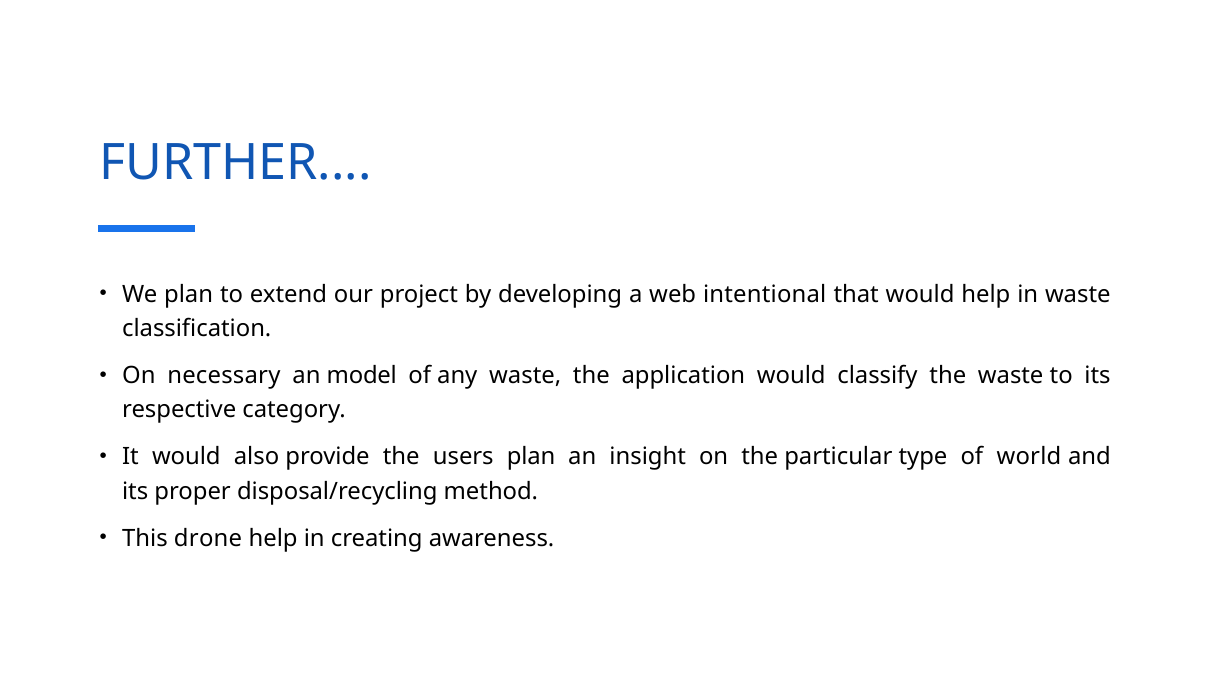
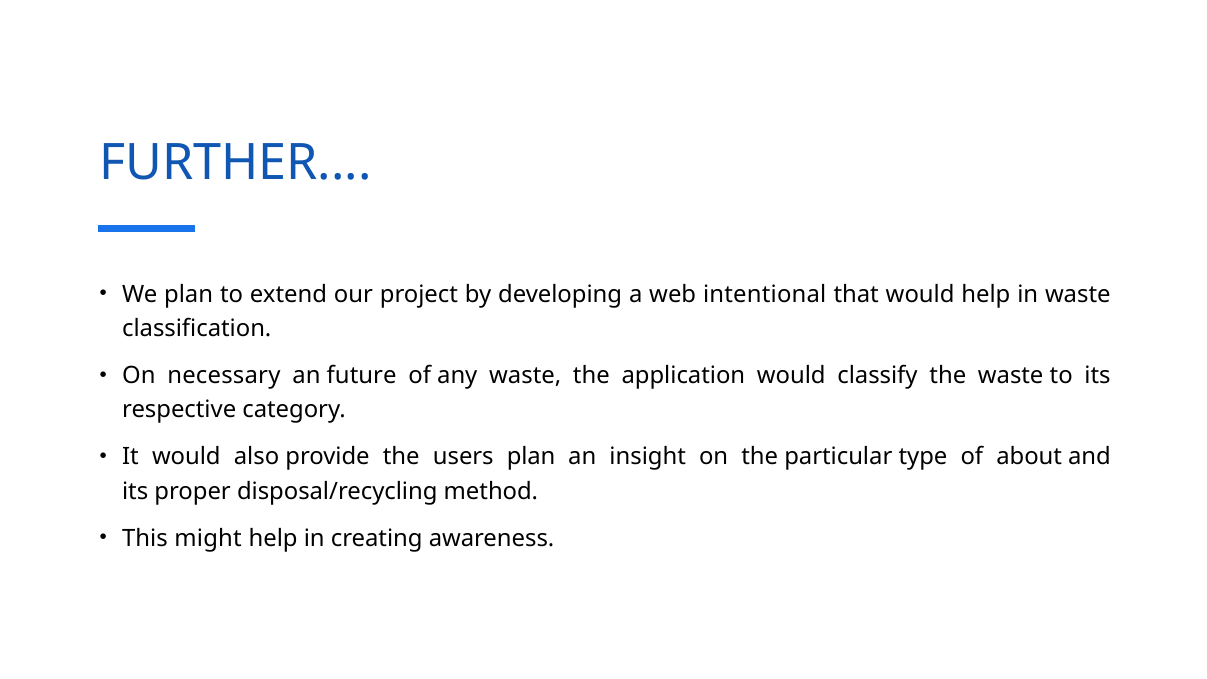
model: model -> future (362, 376)
world: world -> about (1029, 457)
drone: drone -> might (208, 538)
